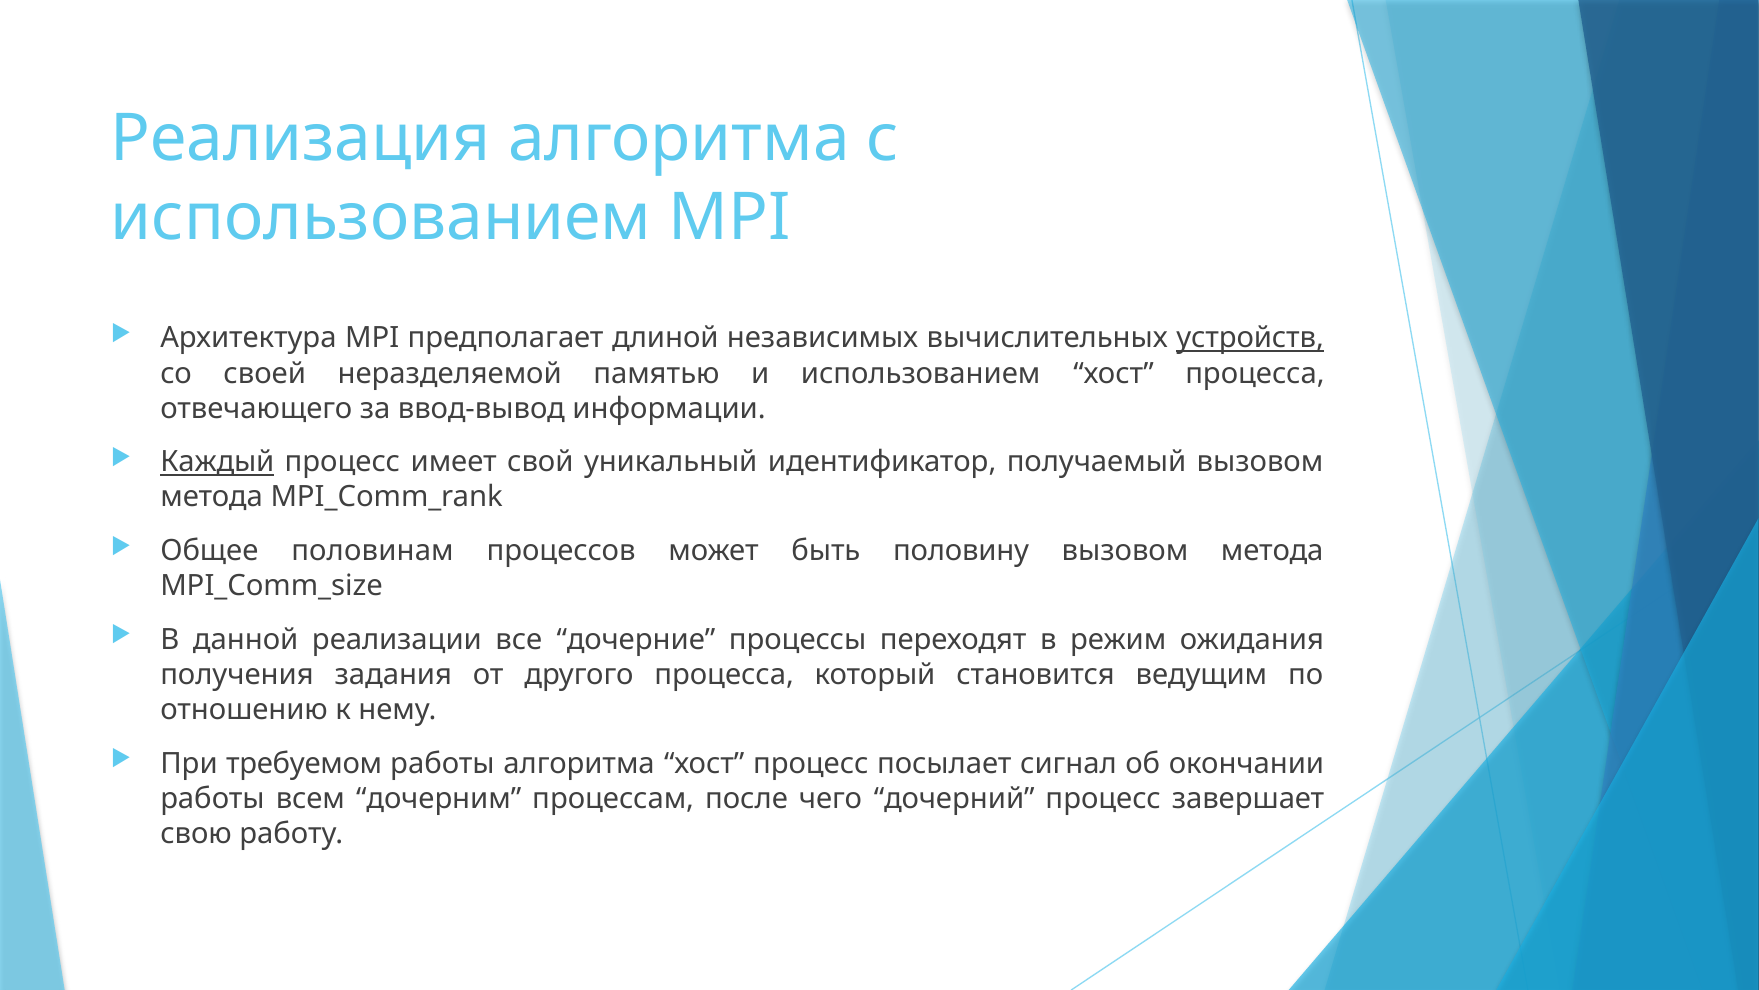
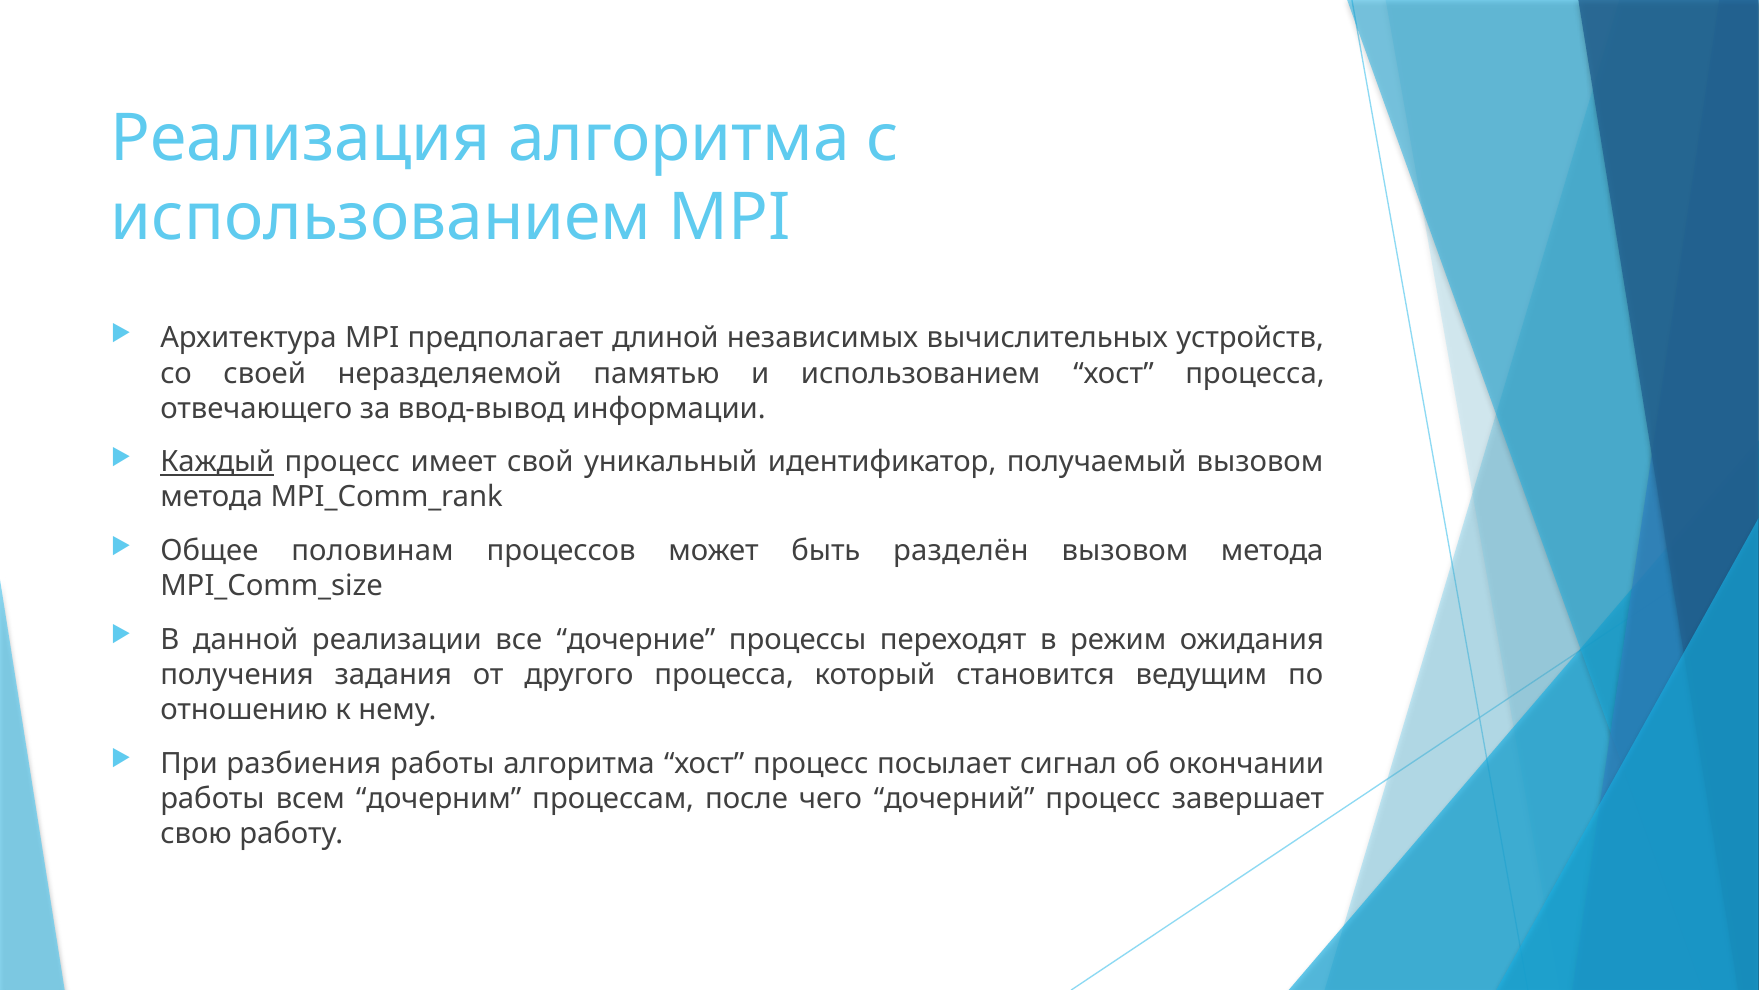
устройств underline: present -> none (1250, 338)
половину: половину -> разделён (961, 550)
требуемом: требуемом -> разбиения (304, 763)
